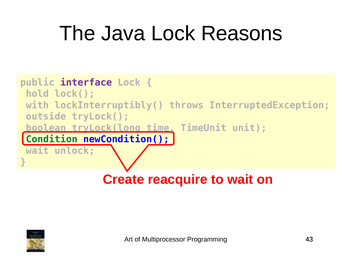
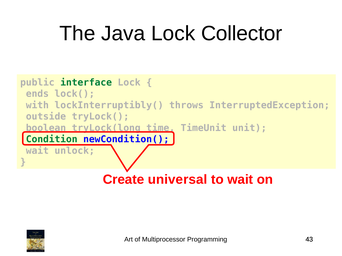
Reasons: Reasons -> Collector (242, 34)
interface colour: purple -> green (86, 83)
hold: hold -> ends (37, 94)
reacquire: reacquire -> universal (178, 180)
